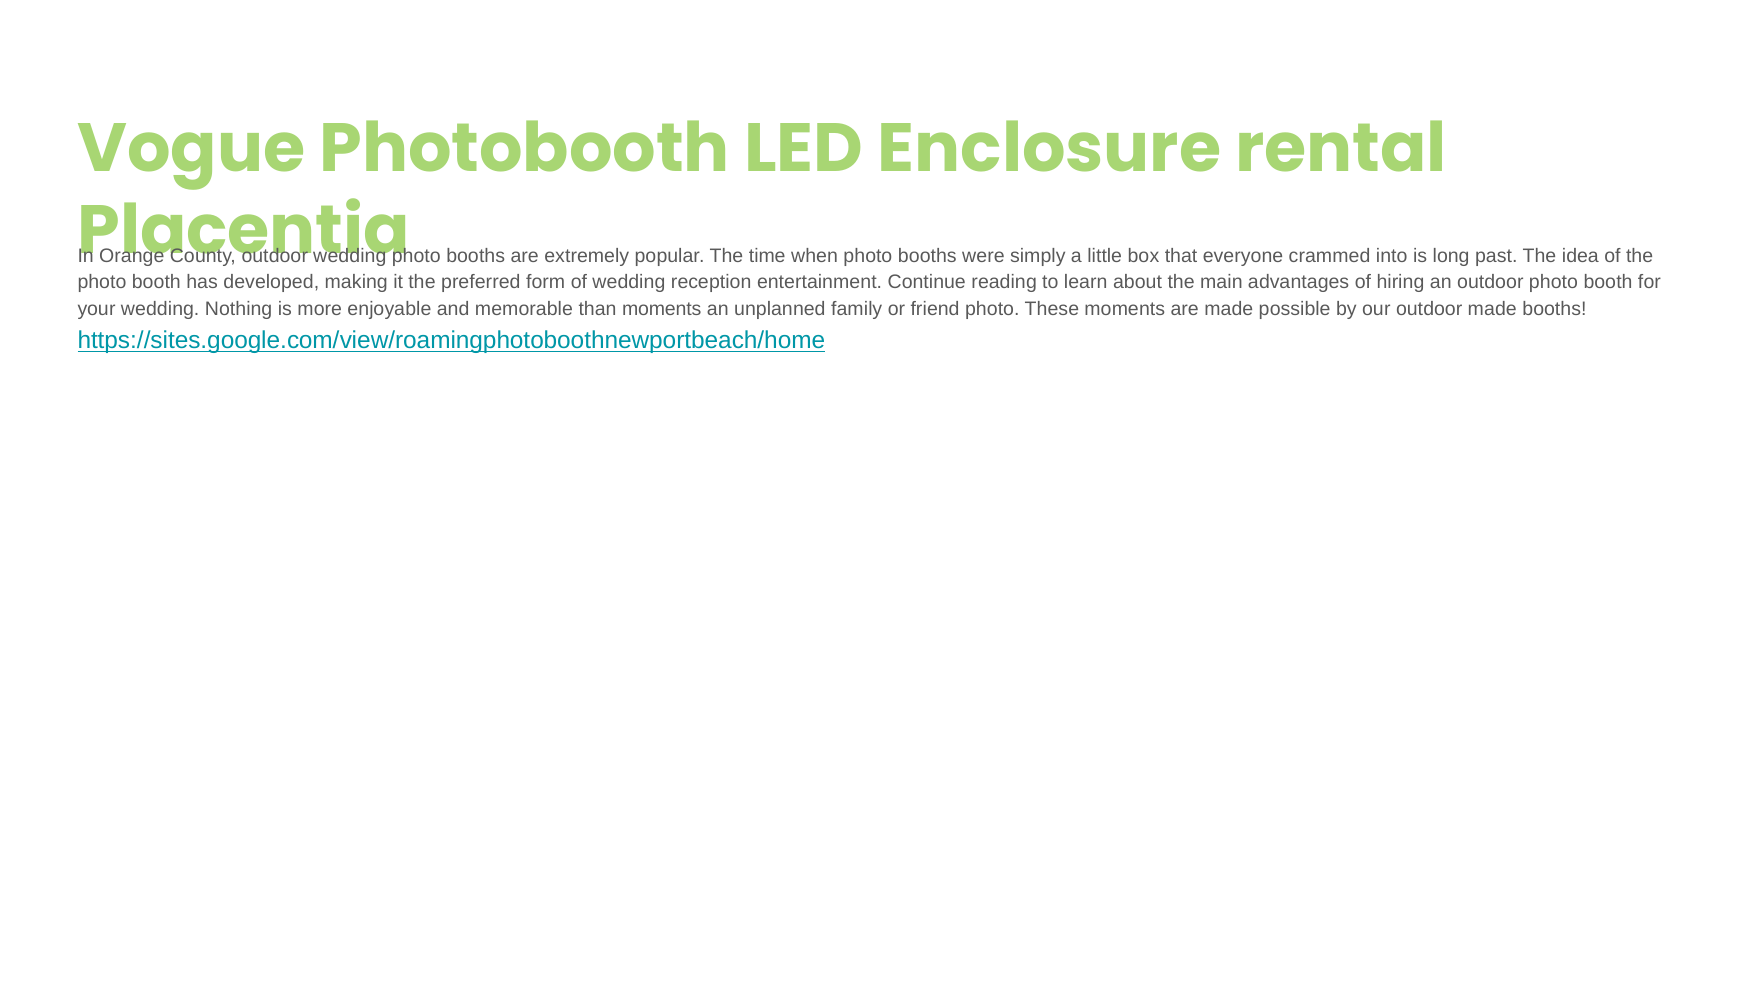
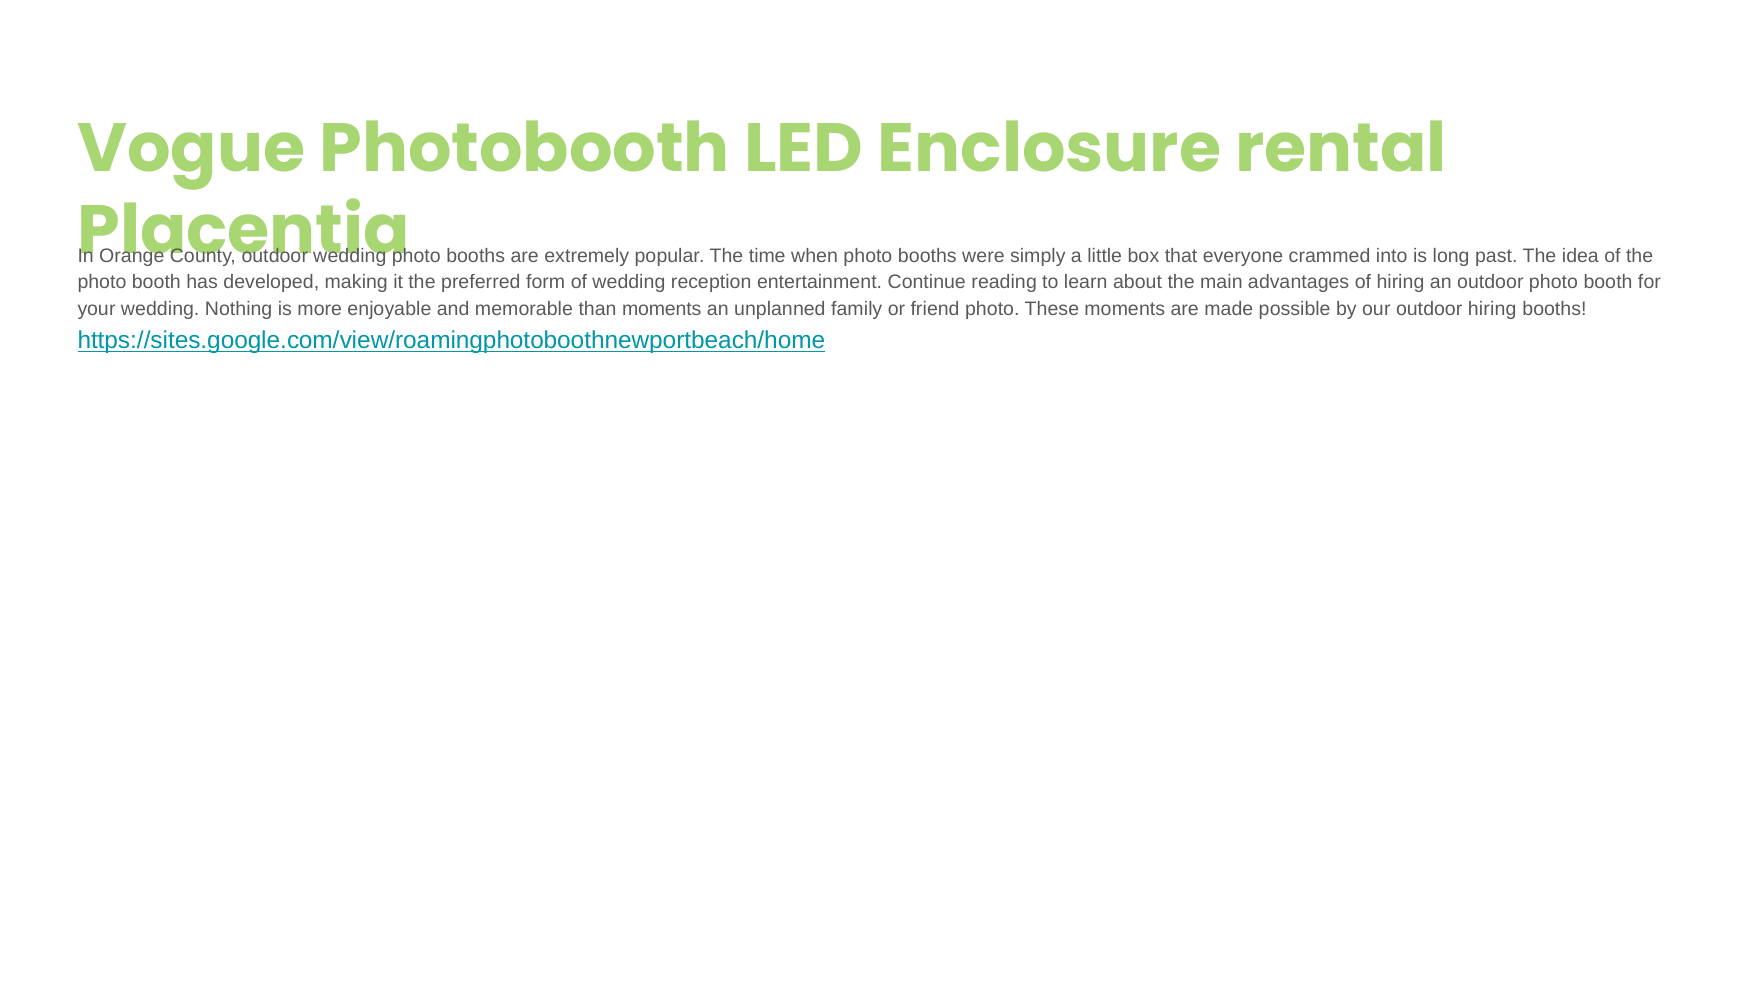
outdoor made: made -> hiring (1492, 309)
